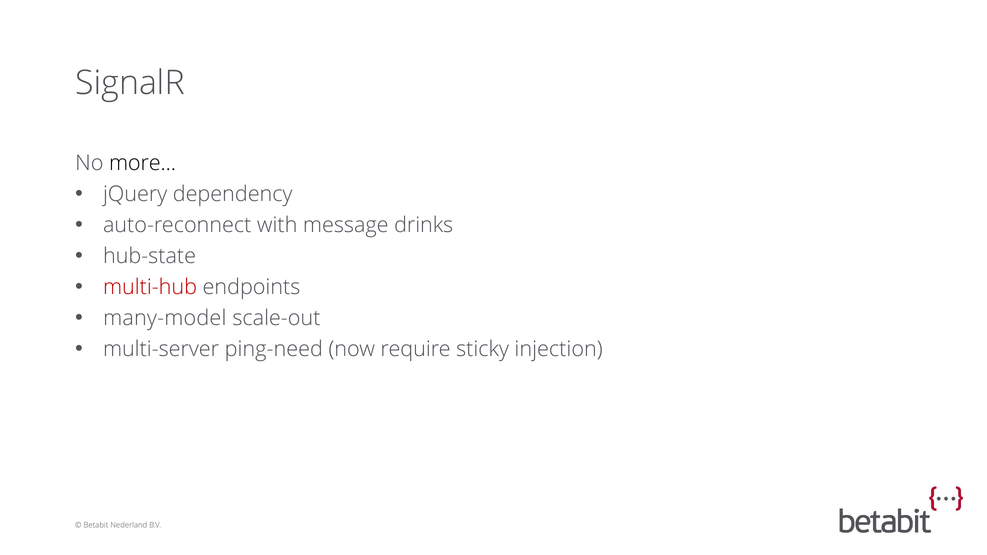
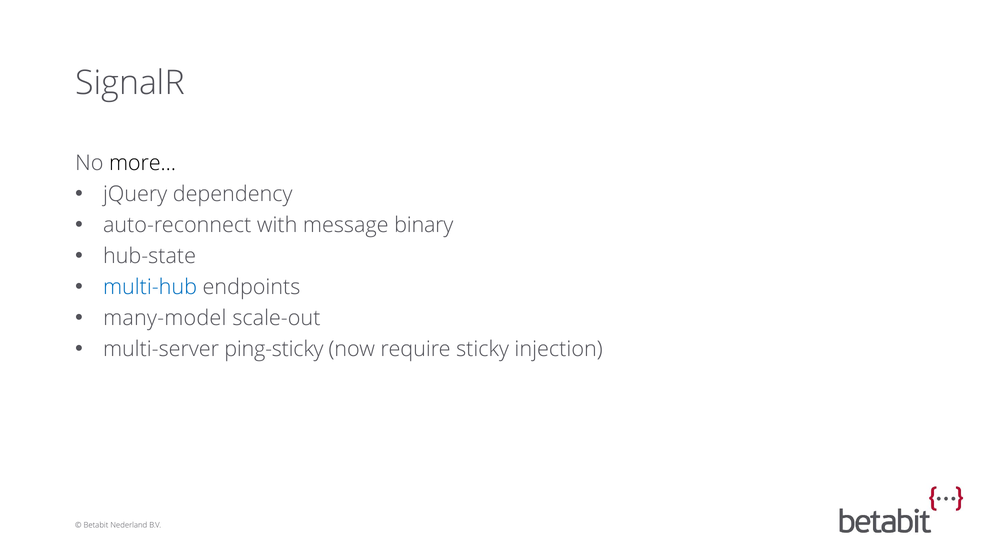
drinks: drinks -> binary (424, 225)
multi-hub colour: red -> blue (150, 287)
ping-need: ping-need -> ping-sticky (274, 349)
